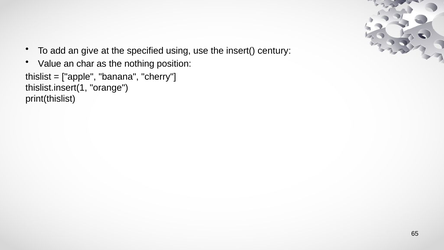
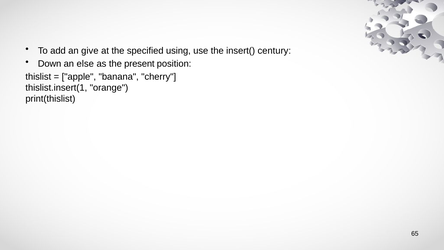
Value: Value -> Down (50, 64)
char: char -> else (85, 64)
nothing: nothing -> present (139, 64)
